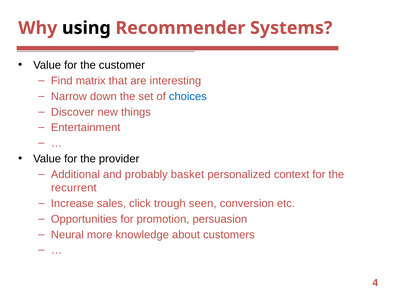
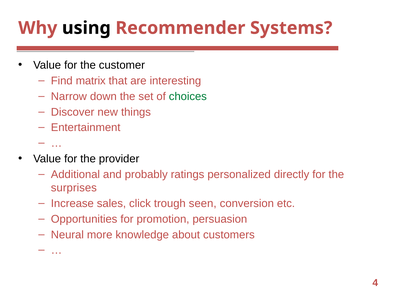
choices colour: blue -> green (188, 97)
basket: basket -> ratings (188, 175)
context: context -> directly (292, 175)
recurrent: recurrent -> surprises (74, 188)
